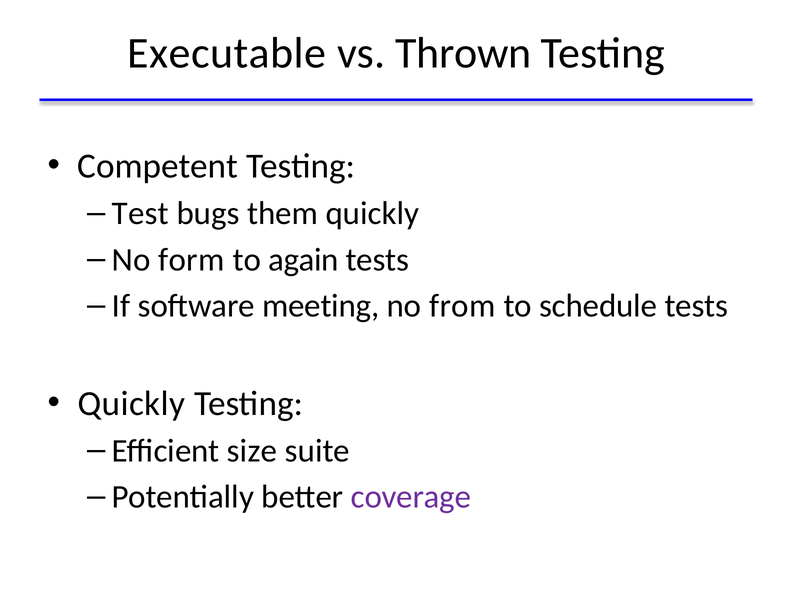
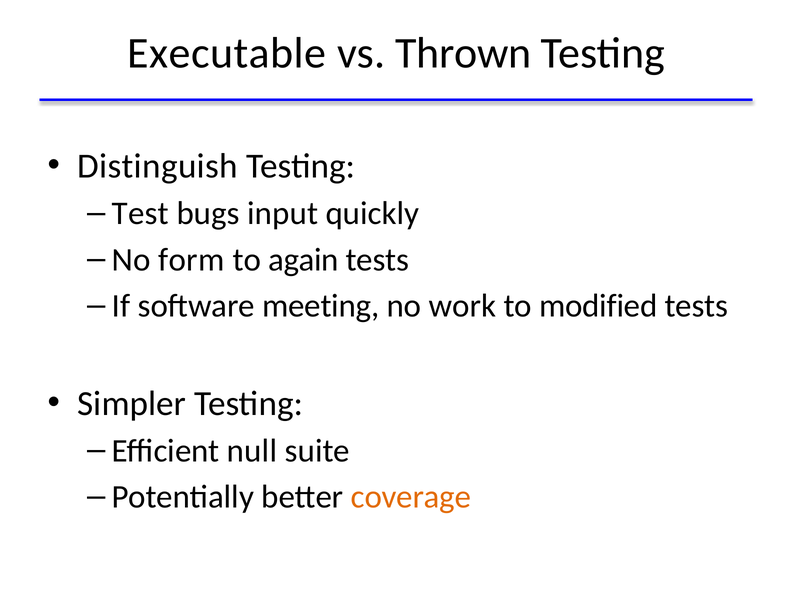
Competent: Competent -> Distinguish (158, 166)
them: them -> input (283, 214)
from: from -> work (462, 306)
schedule: schedule -> modified (598, 306)
Quickly: Quickly -> Simpler (132, 403)
size: size -> null (252, 451)
coverage colour: purple -> orange (411, 497)
